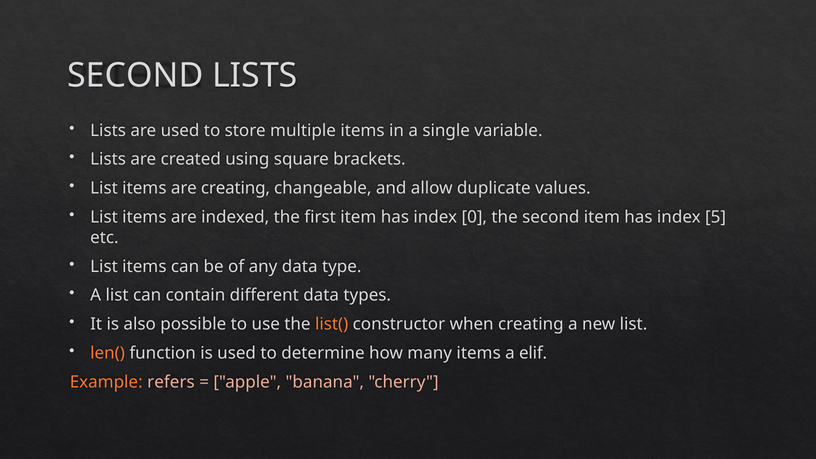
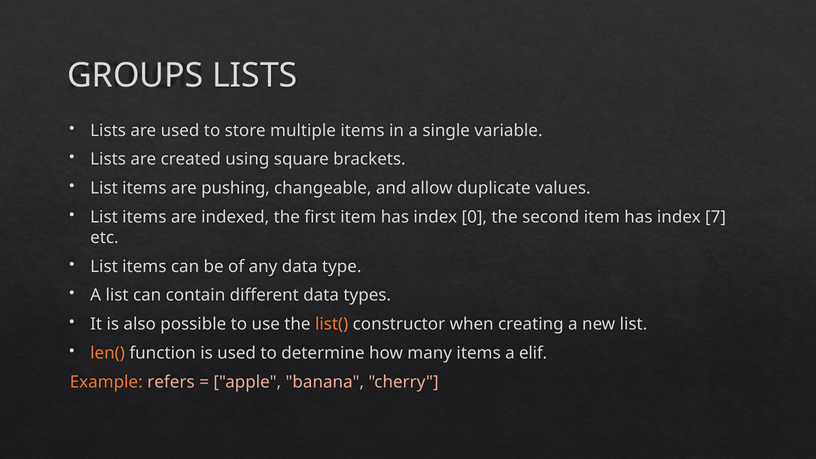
SECOND: SECOND -> GROUPS (135, 76)
are creating: creating -> pushing (235, 188)
5: 5 -> 7 (716, 217)
